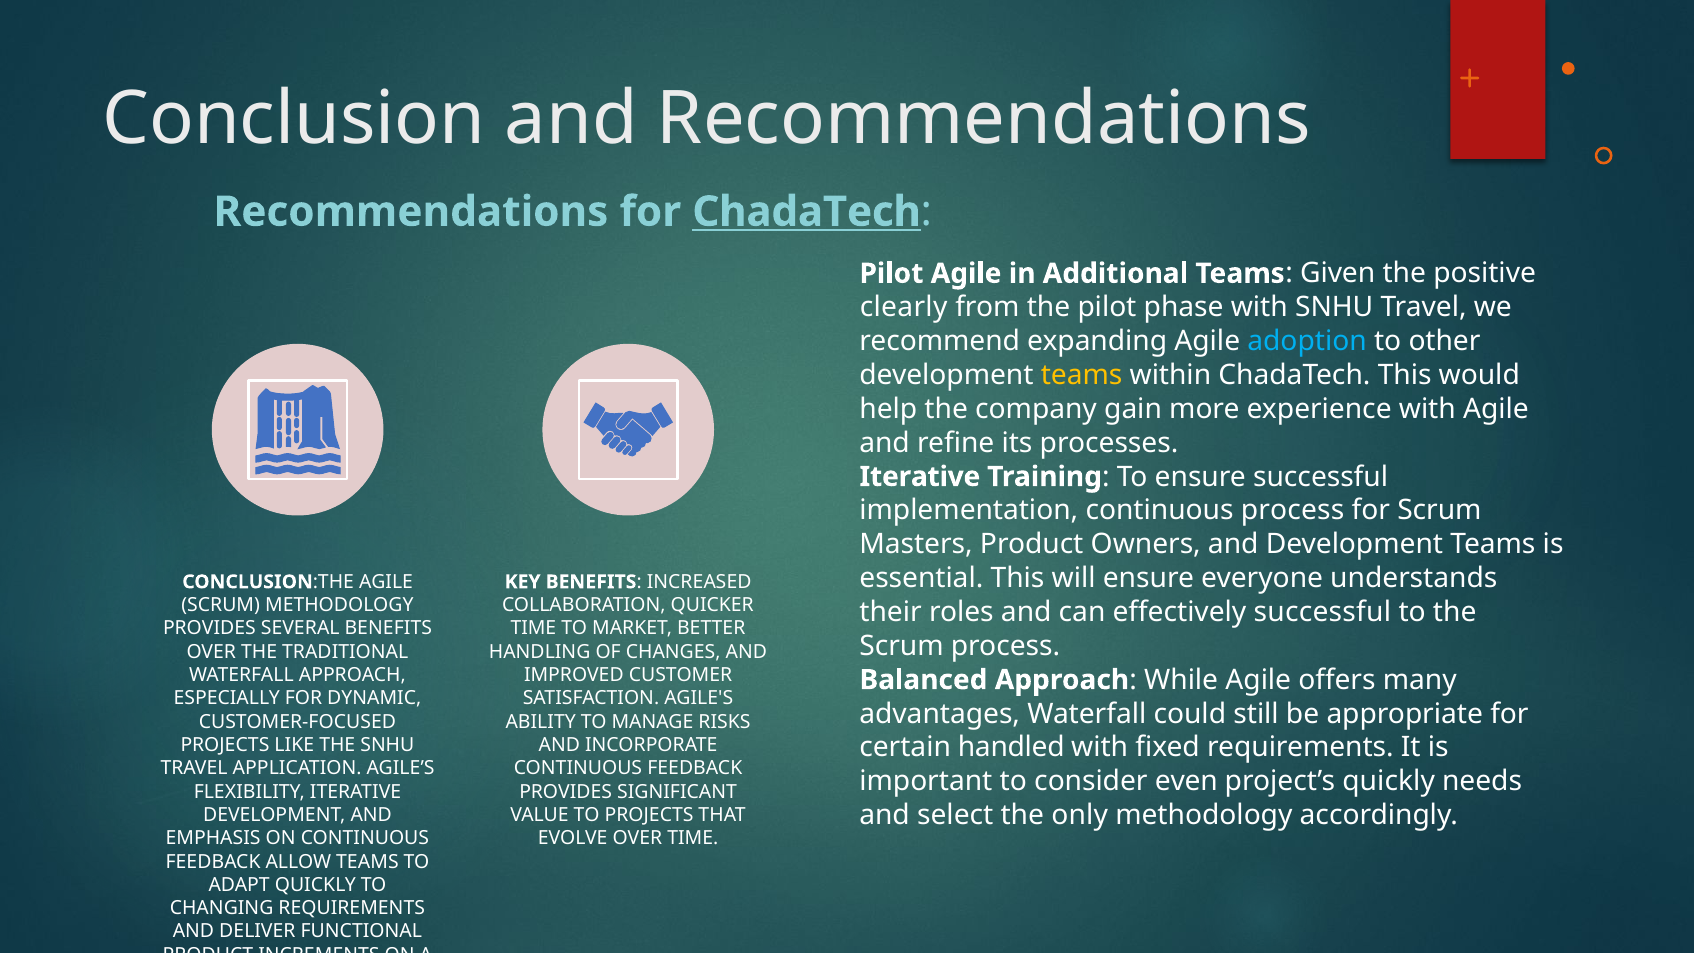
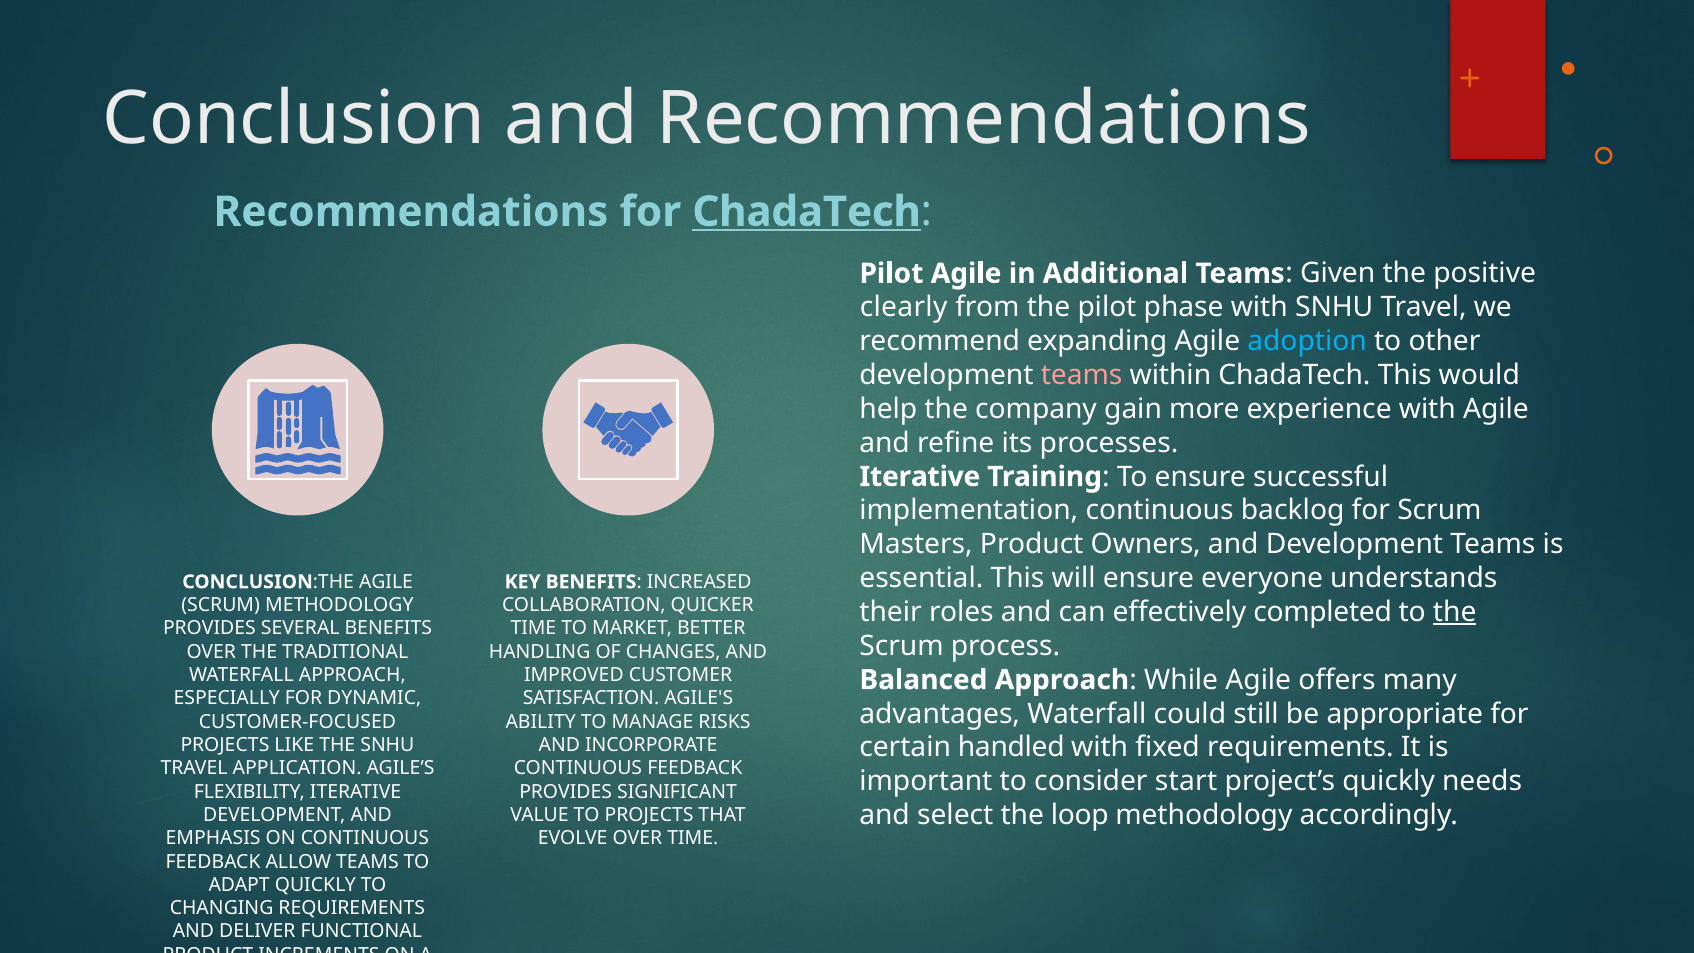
teams colour: yellow -> pink (1082, 375)
continuous process: process -> backlog (1293, 510)
effectively successful: successful -> completed (1323, 612)
the underline: none -> present (1455, 612)
even: even -> start (1186, 781)
only: only -> loop (1080, 815)
